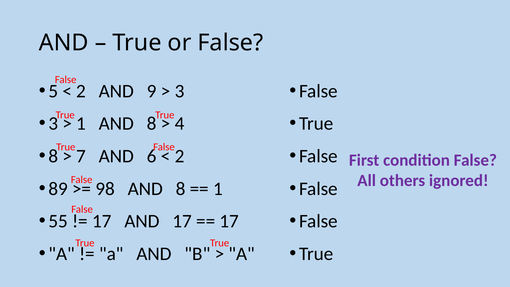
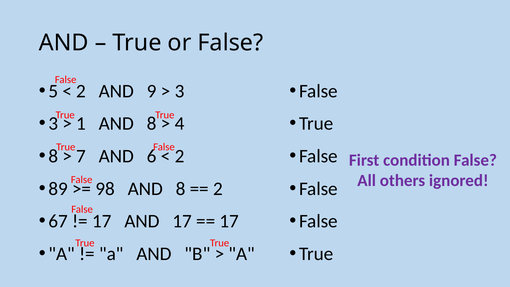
1: 1 -> 2 (218, 189)
55: 55 -> 67 (58, 221)
